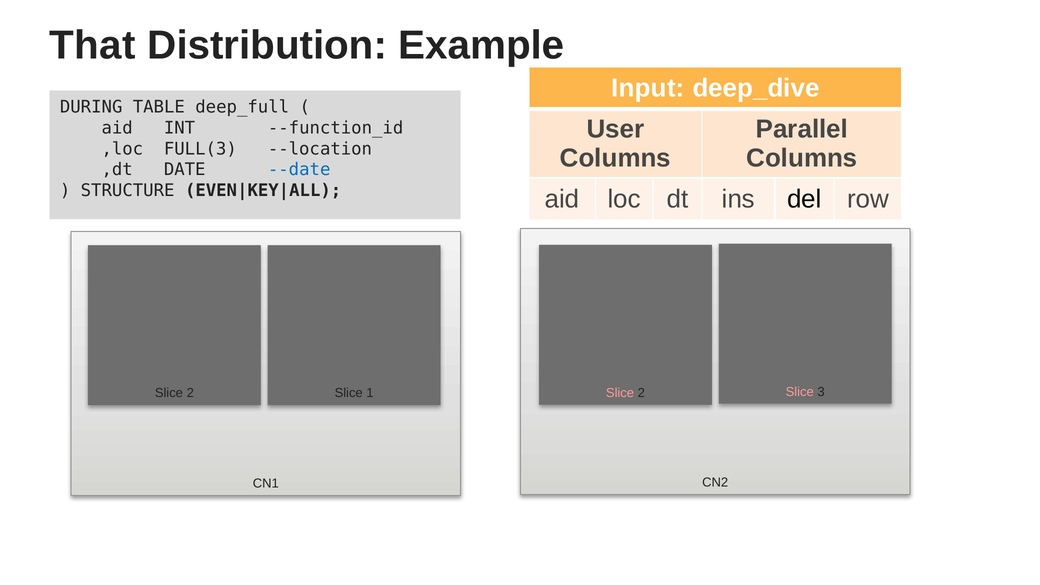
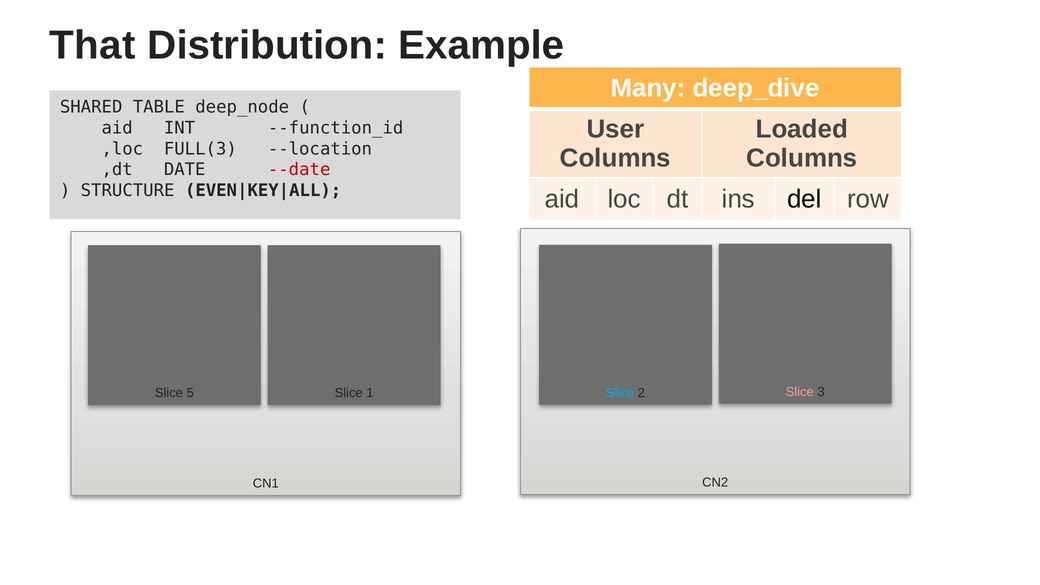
Input: Input -> Many (648, 88)
DURING: DURING -> SHARED (91, 107)
deep_full: deep_full -> deep_node (242, 107)
Parallel: Parallel -> Loaded (802, 129)
--date colour: blue -> red (299, 170)
Slice colour: pink -> light blue (620, 393)
2: 2 -> 5 (190, 393)
